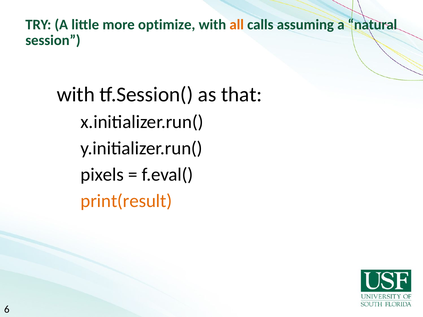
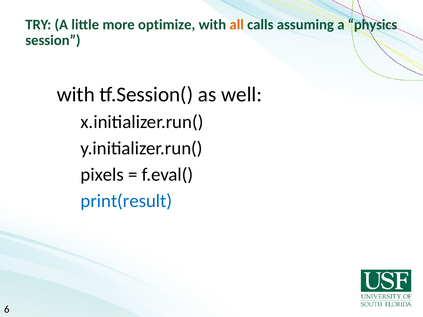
natural: natural -> physics (372, 25)
that: that -> well (242, 95)
print(result colour: orange -> blue (126, 201)
